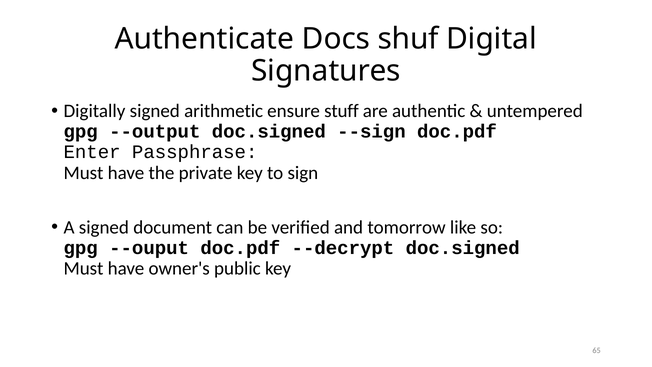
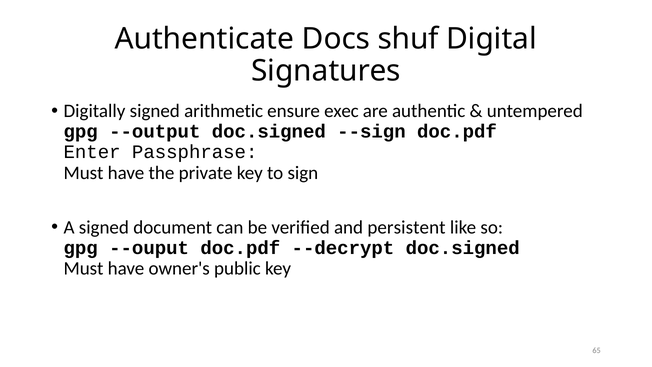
stuff: stuff -> exec (341, 111)
tomorrow: tomorrow -> persistent (406, 227)
